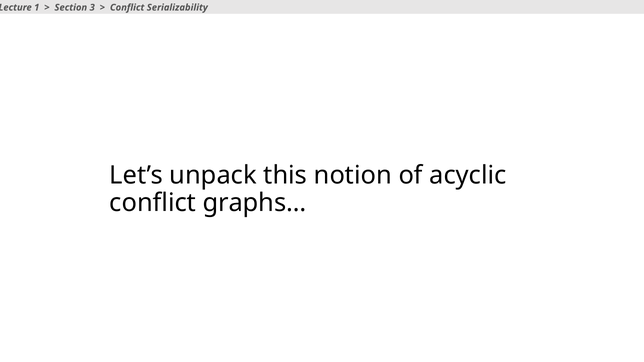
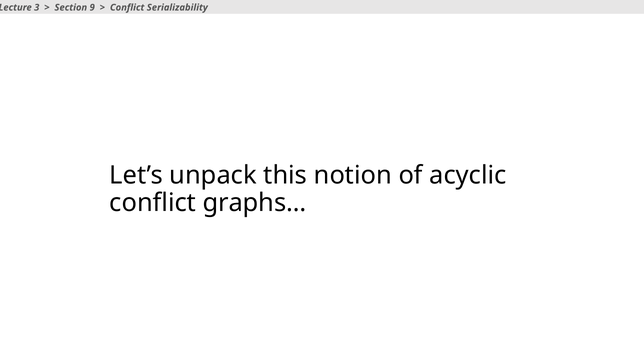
1: 1 -> 3 (37, 7)
3: 3 -> 9 (92, 7)
